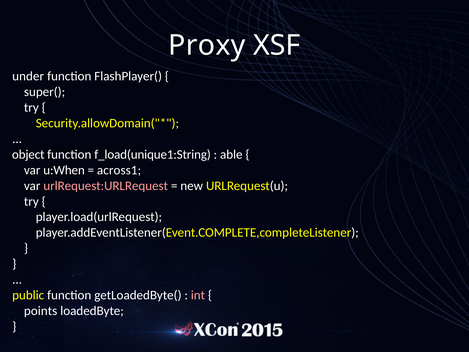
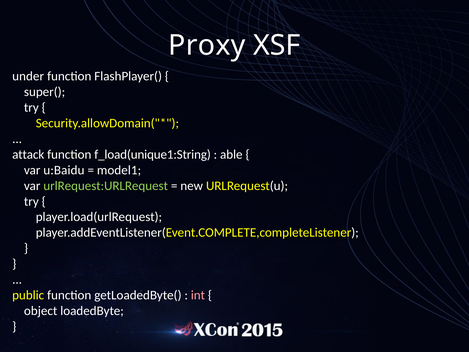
object: object -> attack (28, 154)
u:When: u:When -> u:Baidu (64, 170)
across1: across1 -> model1 (119, 170)
urlRequest:URLRequest colour: pink -> light green (106, 186)
points: points -> object (41, 311)
